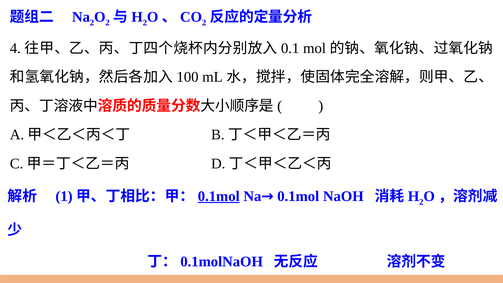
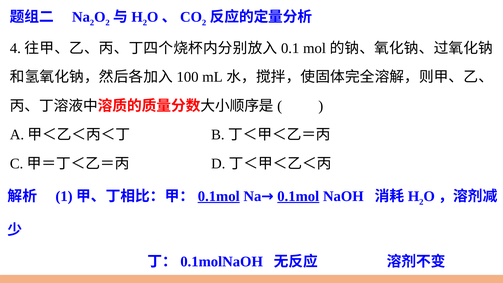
0.1mol underline: none -> present (298, 196)
